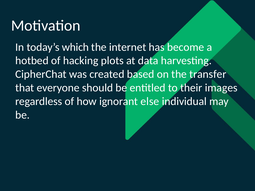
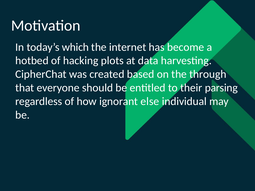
transfer: transfer -> through (208, 74)
images: images -> parsing (221, 88)
